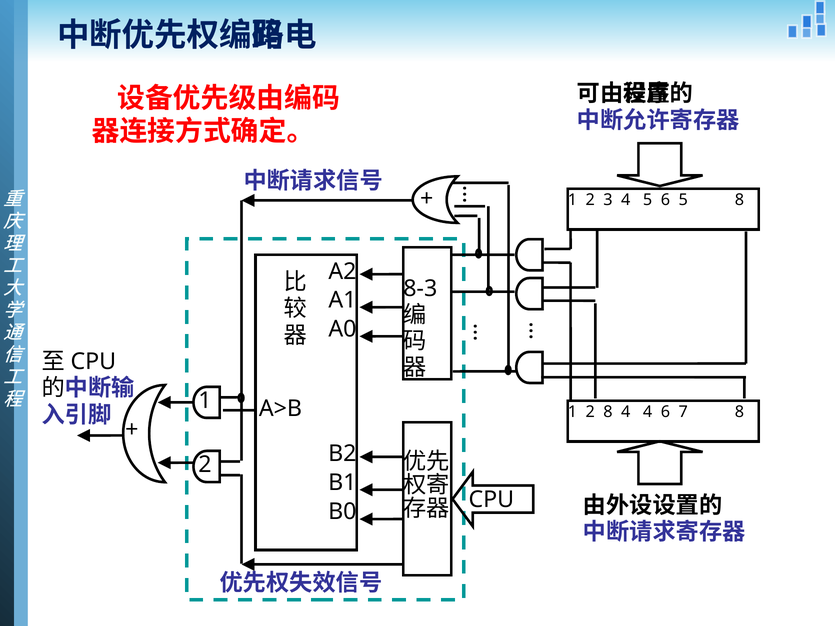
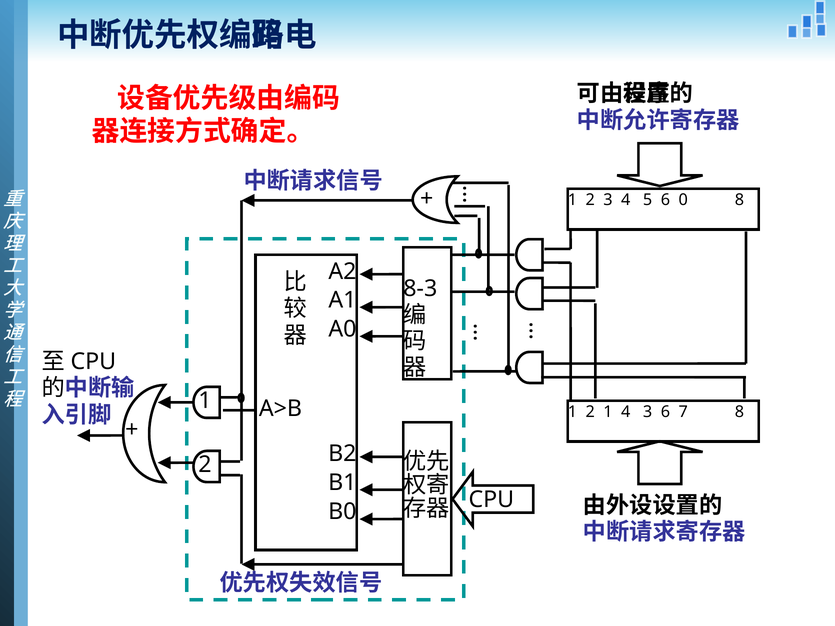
6 5: 5 -> 0 (683, 200)
2 8: 8 -> 1 (608, 412)
4 4: 4 -> 3 (648, 412)
